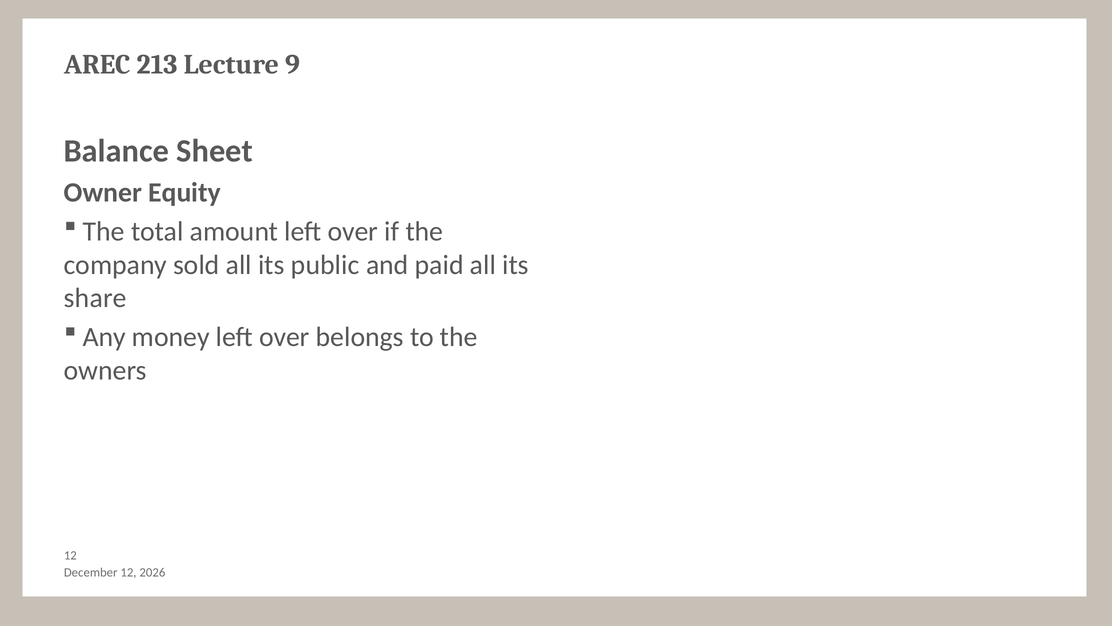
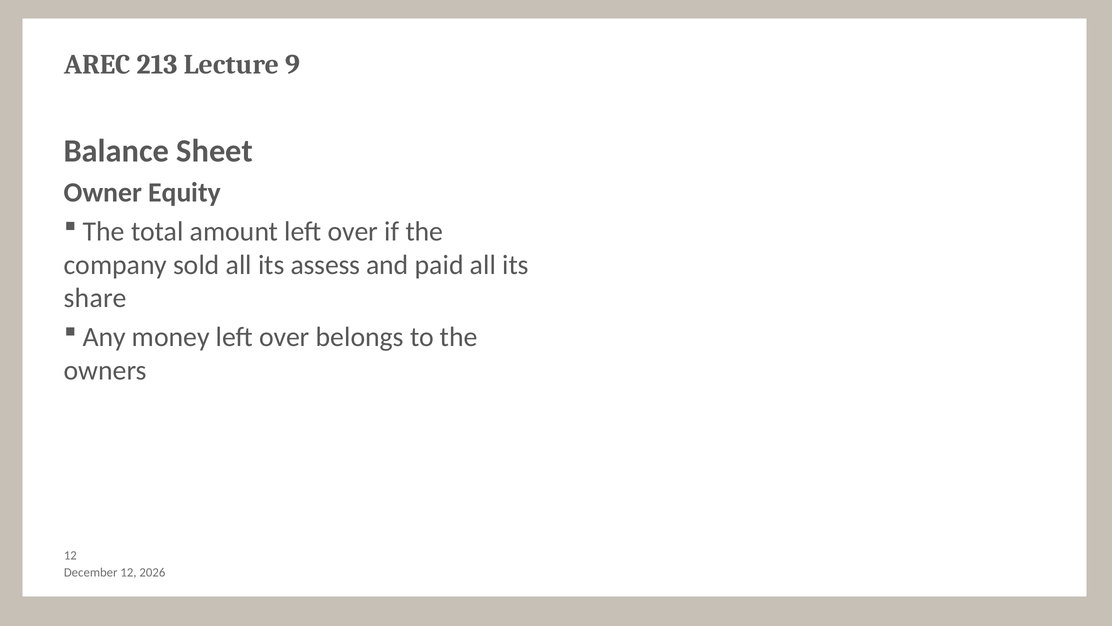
public: public -> assess (325, 265)
